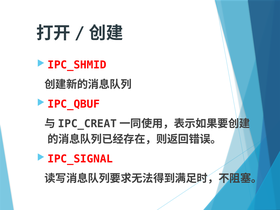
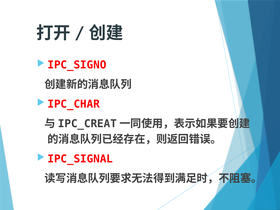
IPC_SHMID: IPC_SHMID -> IPC_SIGNO (77, 65)
IPC_QBUF: IPC_QBUF -> IPC_CHAR (74, 104)
